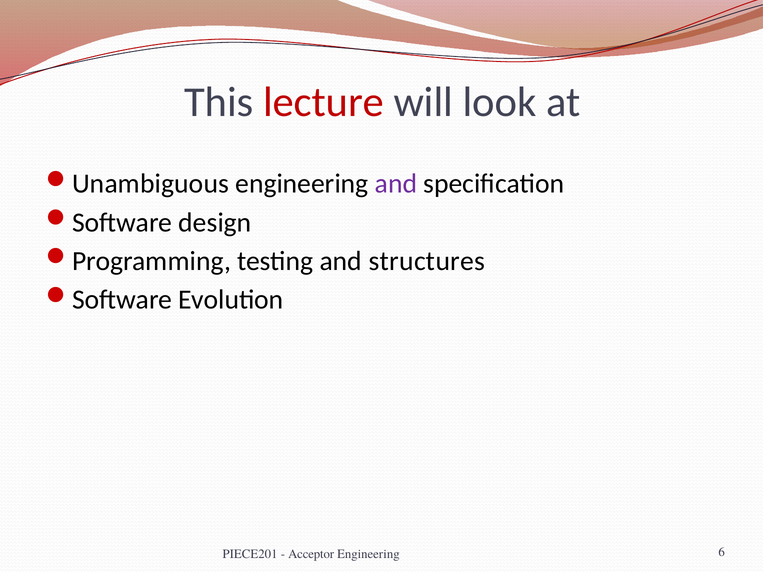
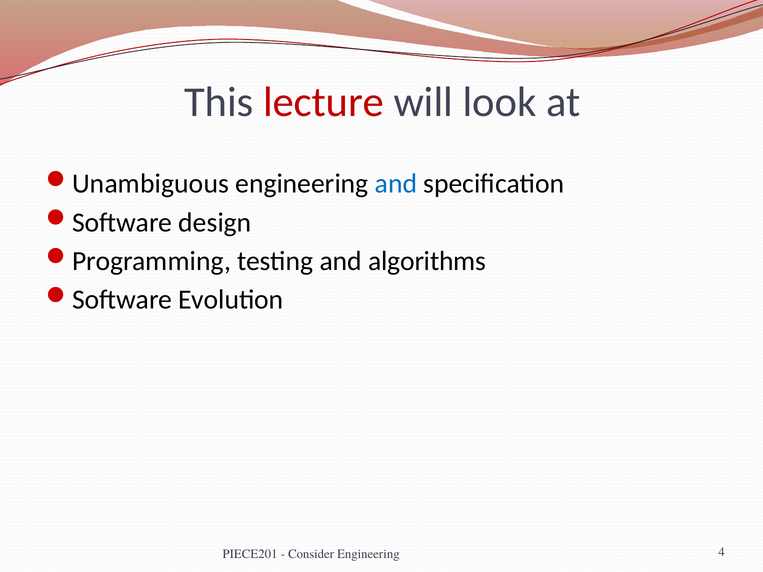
and colour: purple -> blue (396, 184)
structures: structures -> algorithms (427, 261)
Acceptor: Acceptor -> Consider (311, 554)
6: 6 -> 4 (722, 553)
